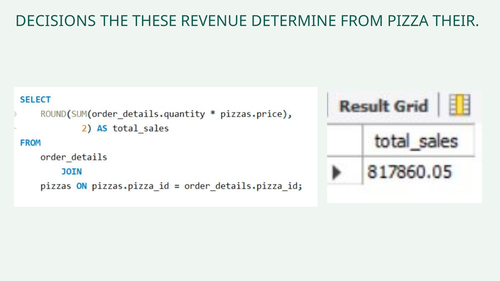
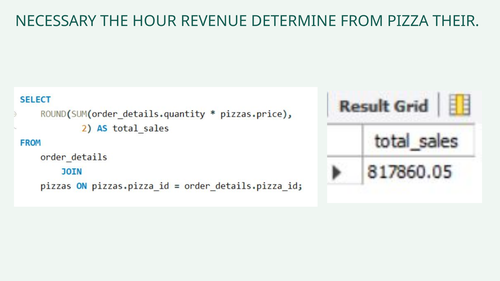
DECISIONS: DECISIONS -> NECESSARY (56, 21)
THESE: THESE -> HOUR (154, 21)
